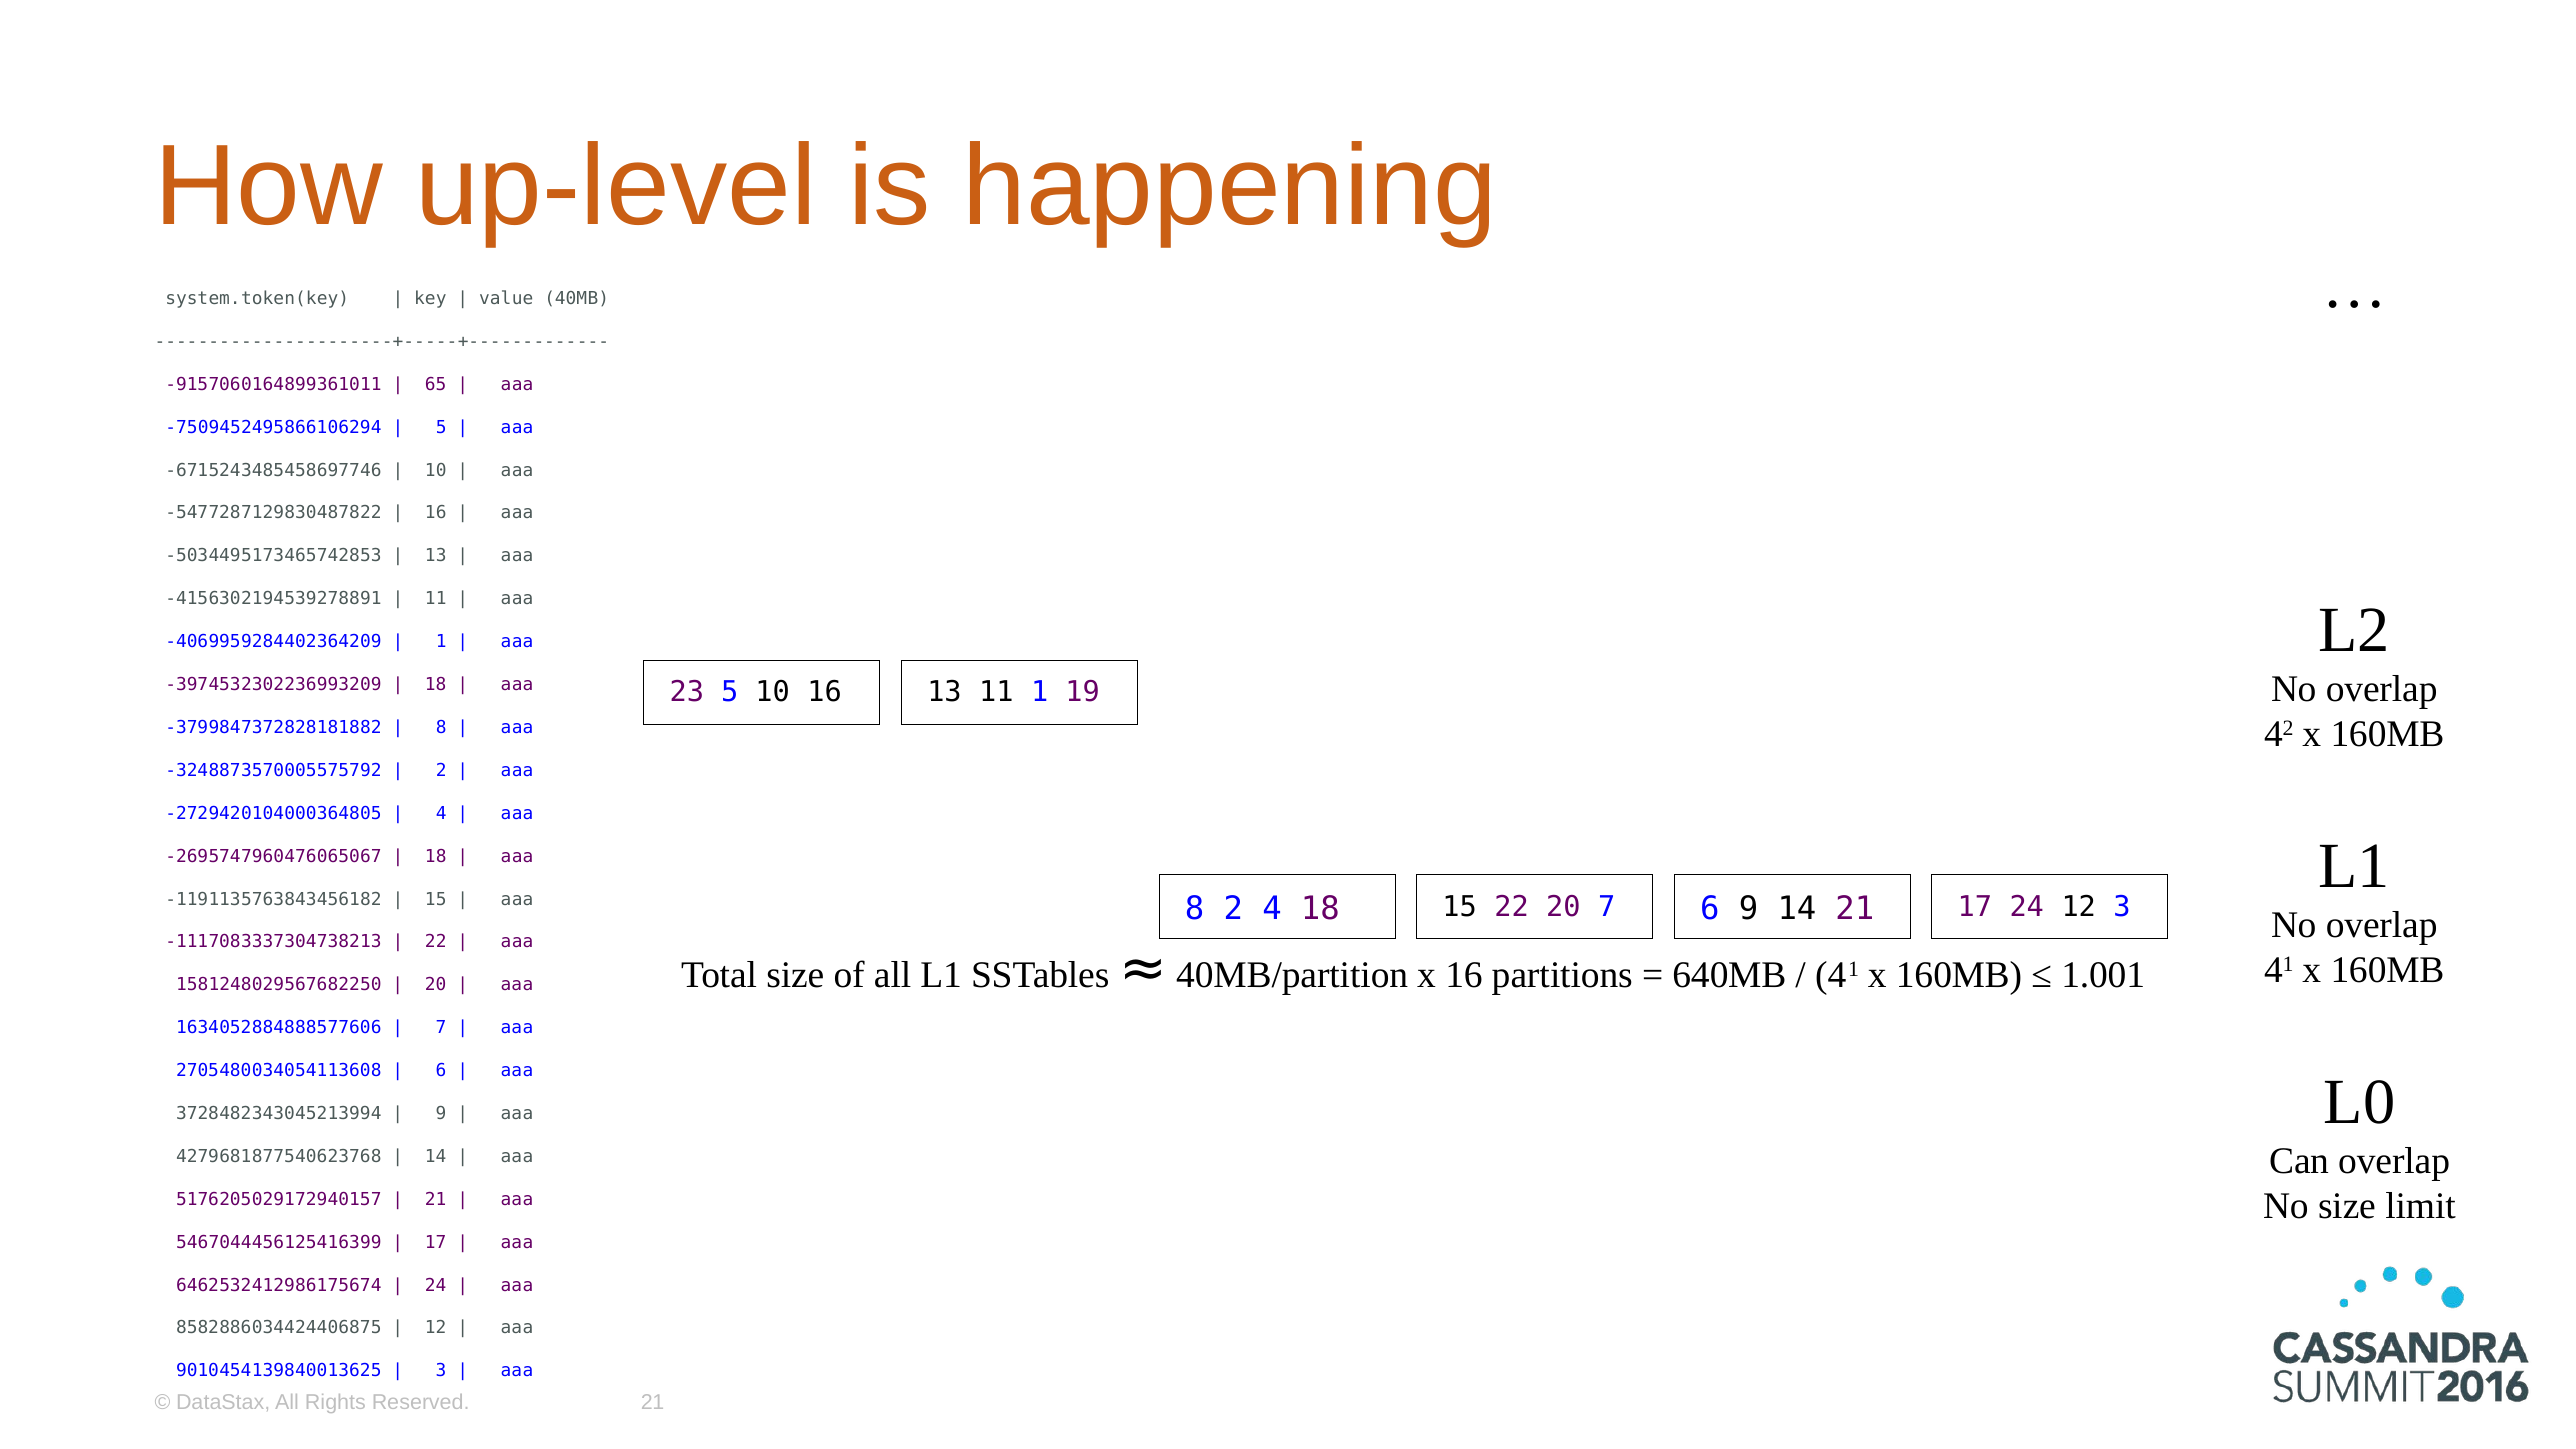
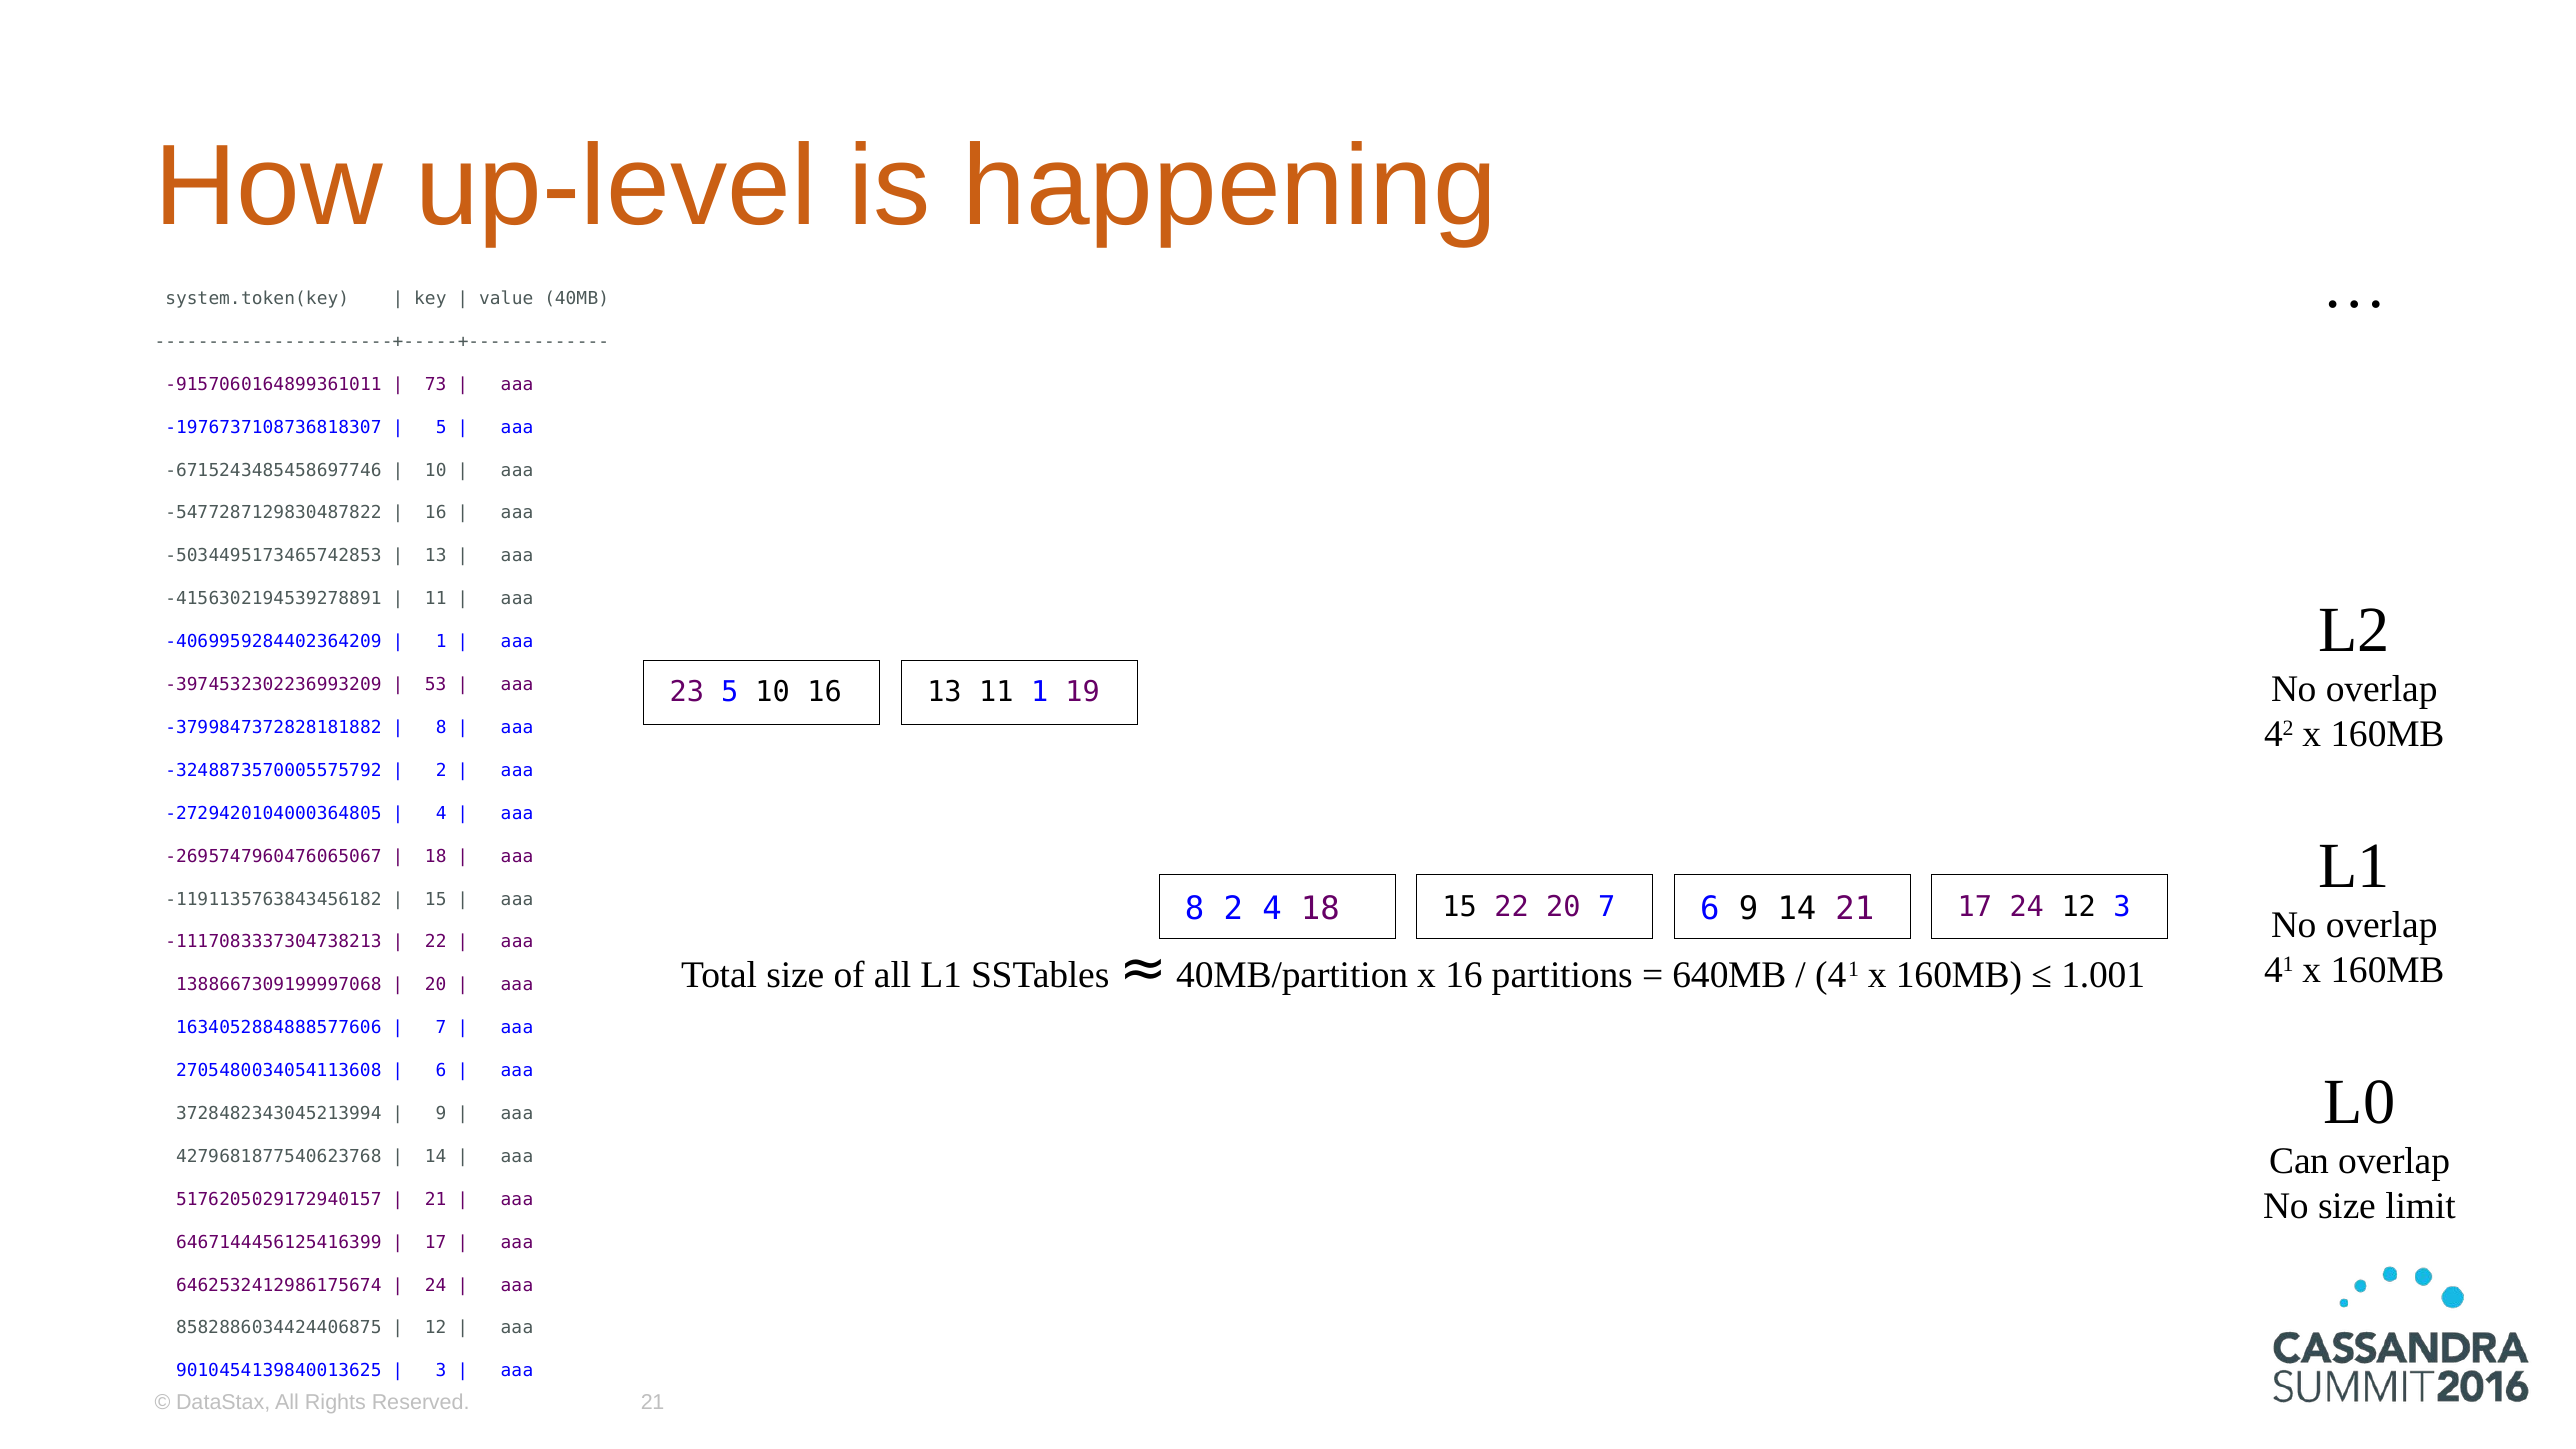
65: 65 -> 73 (436, 384)
-7509452495866106294: -7509452495866106294 -> -1976737108736818307 (273, 427)
18: 18 -> 53 (436, 685)
1581248029567682250: 1581248029567682250 -> 1388667309199997068 (279, 985)
5467044456125416399: 5467044456125416399 -> 6467144456125416399 (279, 1242)
